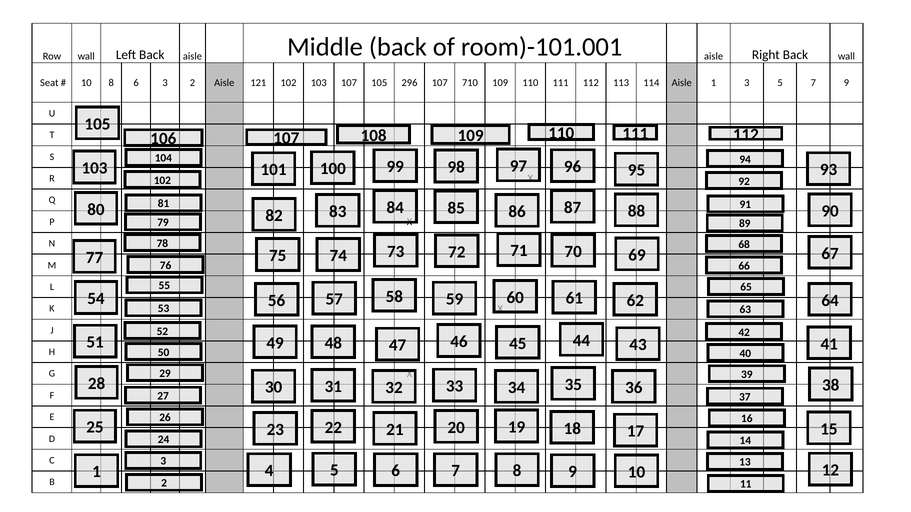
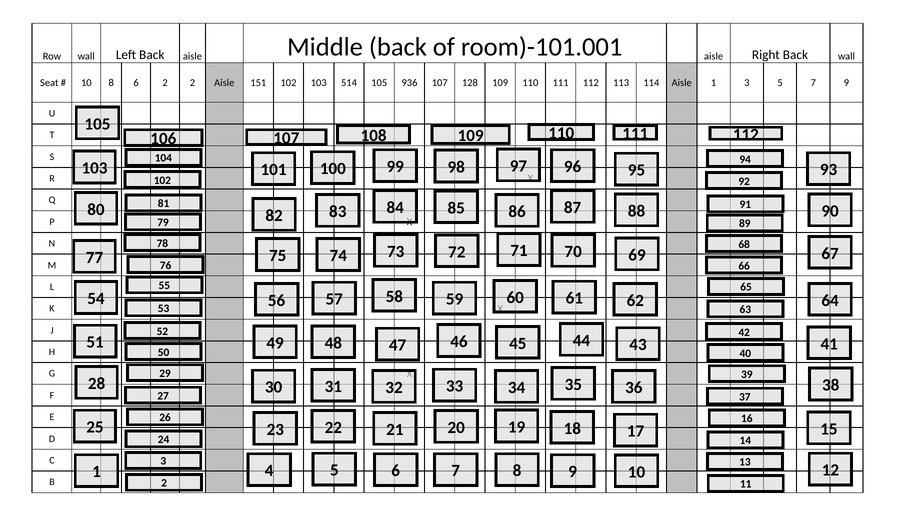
6 3: 3 -> 2 (165, 83)
121: 121 -> 151 (258, 83)
103 107: 107 -> 514 (349, 83)
296: 296 -> 936 (409, 83)
710: 710 -> 128 (470, 83)
